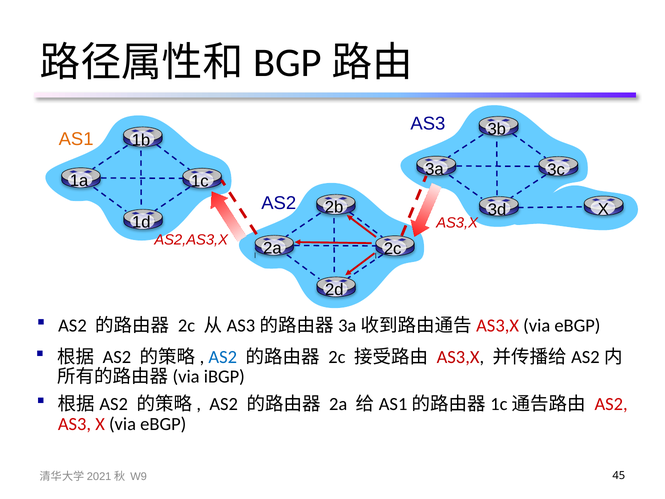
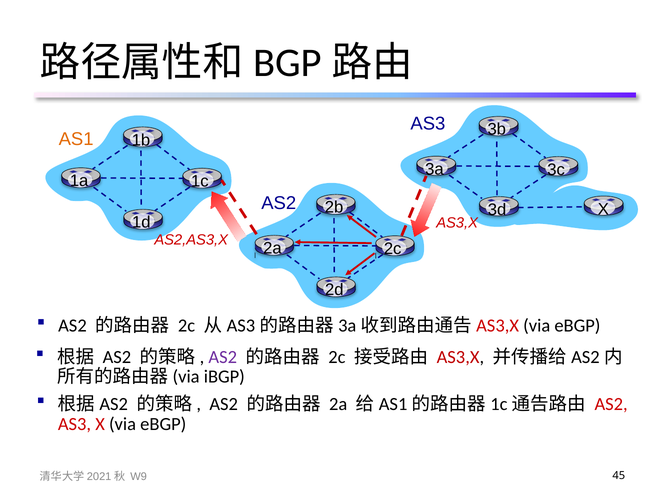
AS2 colour: blue -> purple (223, 357)
